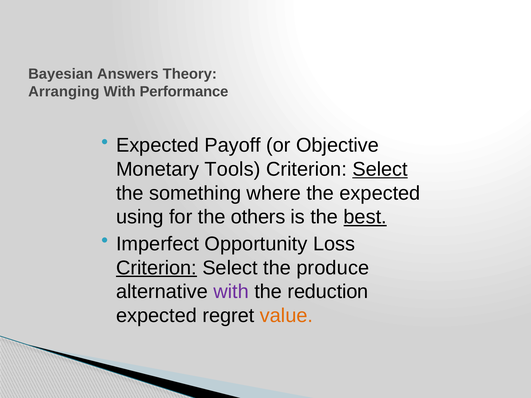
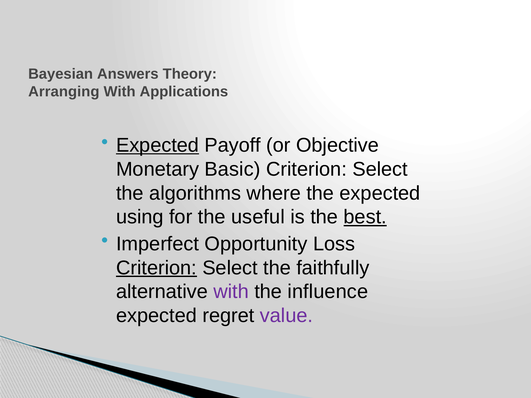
Performance: Performance -> Applications (184, 92)
Expected underline: none -> present (158, 145)
Tools: Tools -> Basic (233, 169)
Select underline: present -> none (380, 169)
something: something -> algorithms (195, 193)
others: others -> useful (258, 217)
produce: produce -> faithfully (333, 268)
reduction: reduction -> influence (328, 292)
value colour: orange -> purple (286, 316)
